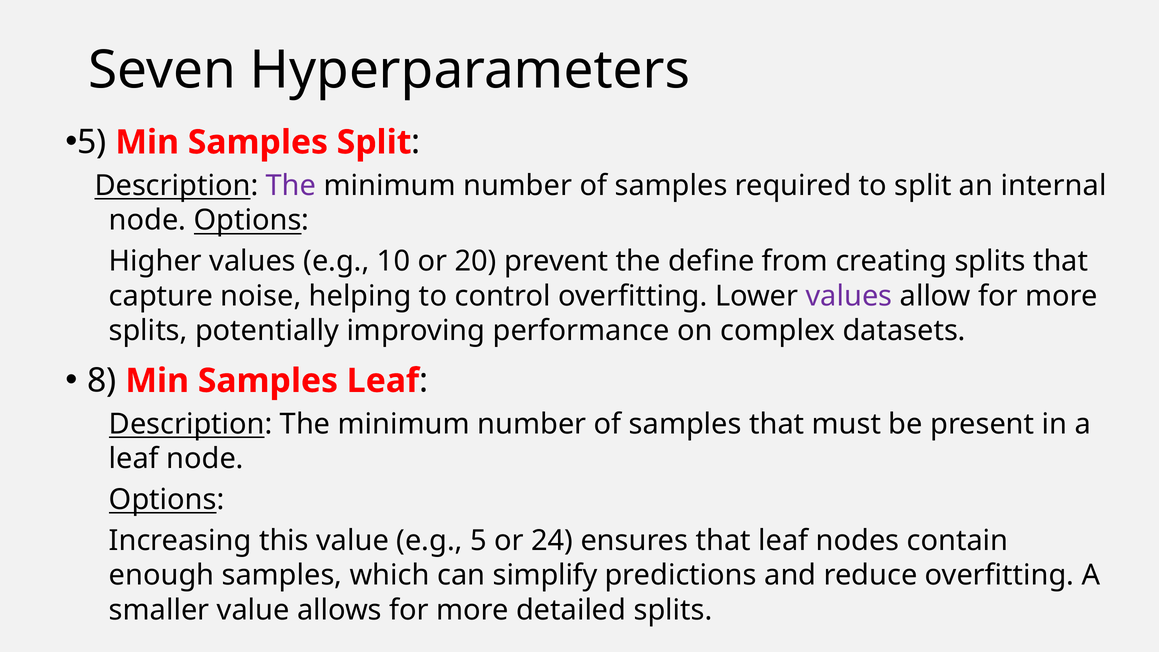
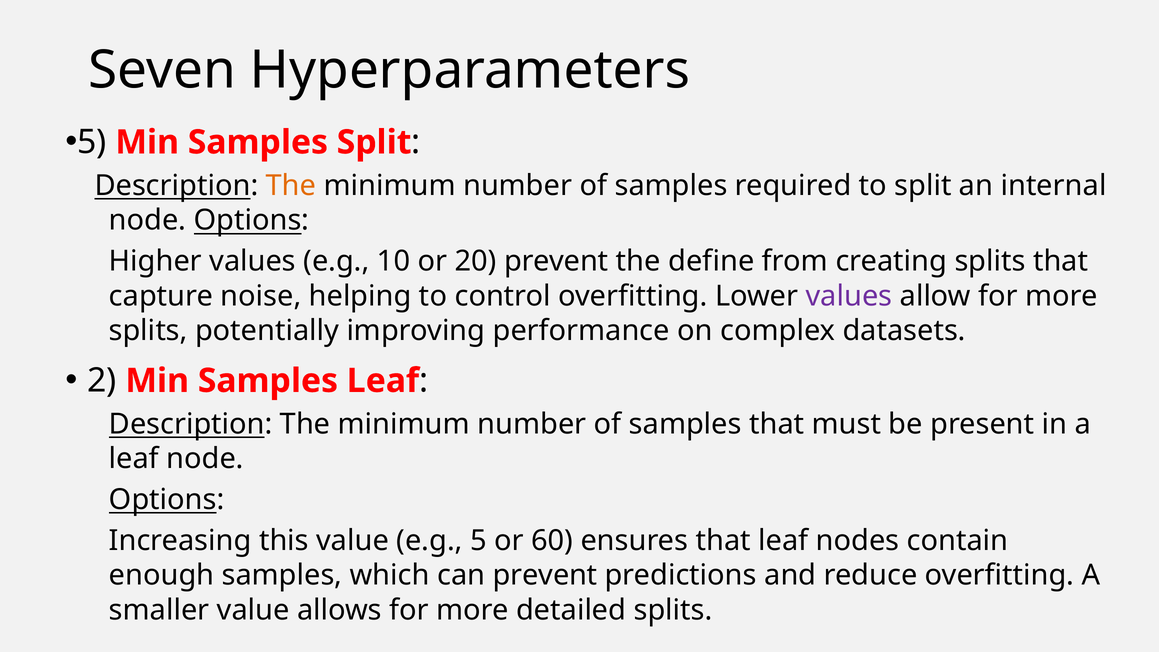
The colour: purple -> orange (291, 186)
8: 8 -> 2 (102, 381)
24: 24 -> 60 (552, 540)
can simplify: simplify -> prevent (545, 575)
